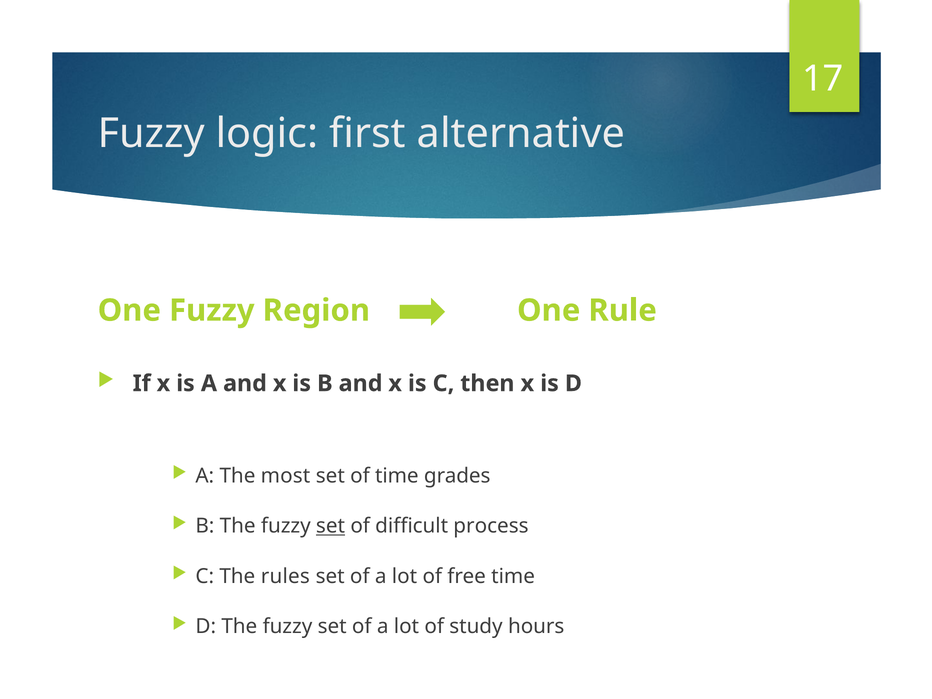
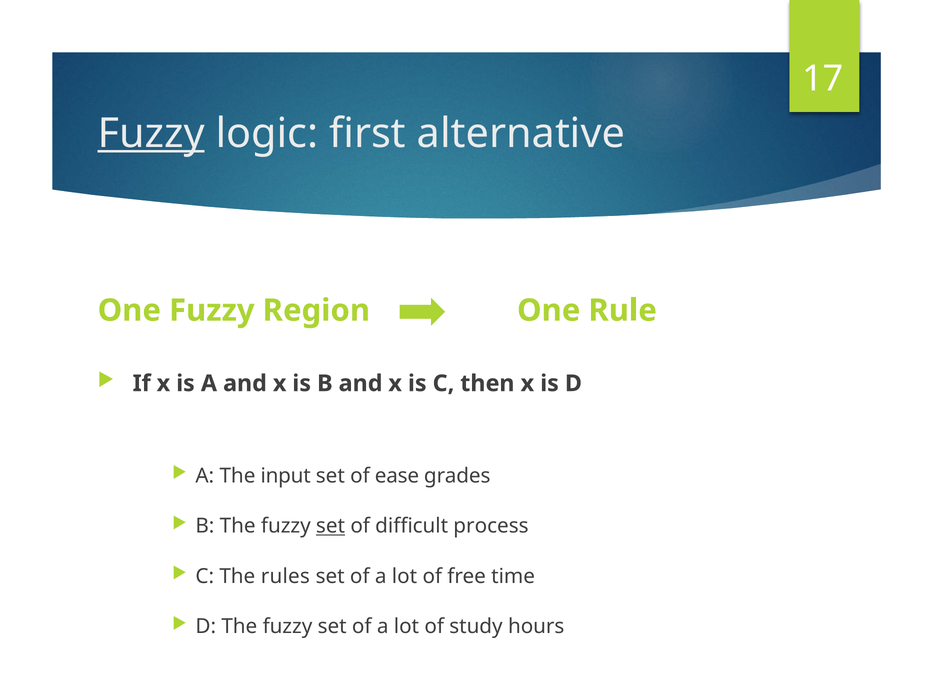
Fuzzy underline: none -> present (151, 134)
most: most -> input (286, 476)
of time: time -> ease (397, 476)
